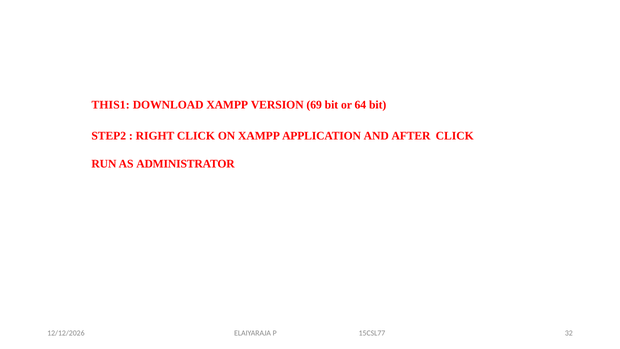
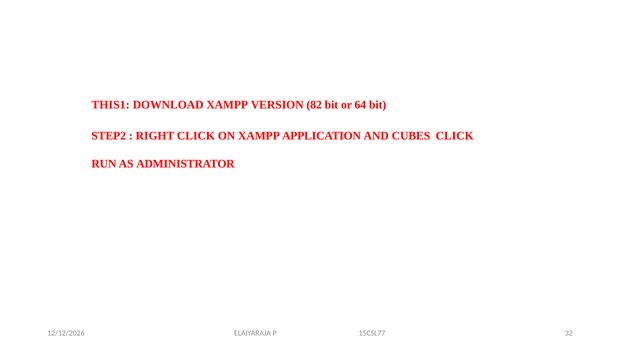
69: 69 -> 82 (314, 105)
AFTER: AFTER -> CUBES (411, 136)
